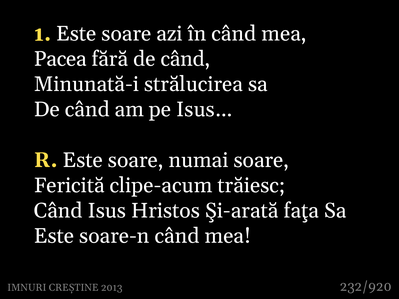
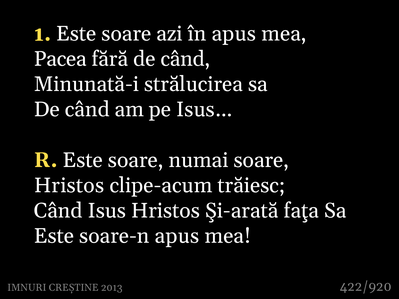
în când: când -> apus (234, 34)
Fericită: Fericită -> Hristos (69, 185)
soare-n când: când -> apus (177, 236)
232/920: 232/920 -> 422/920 (366, 287)
